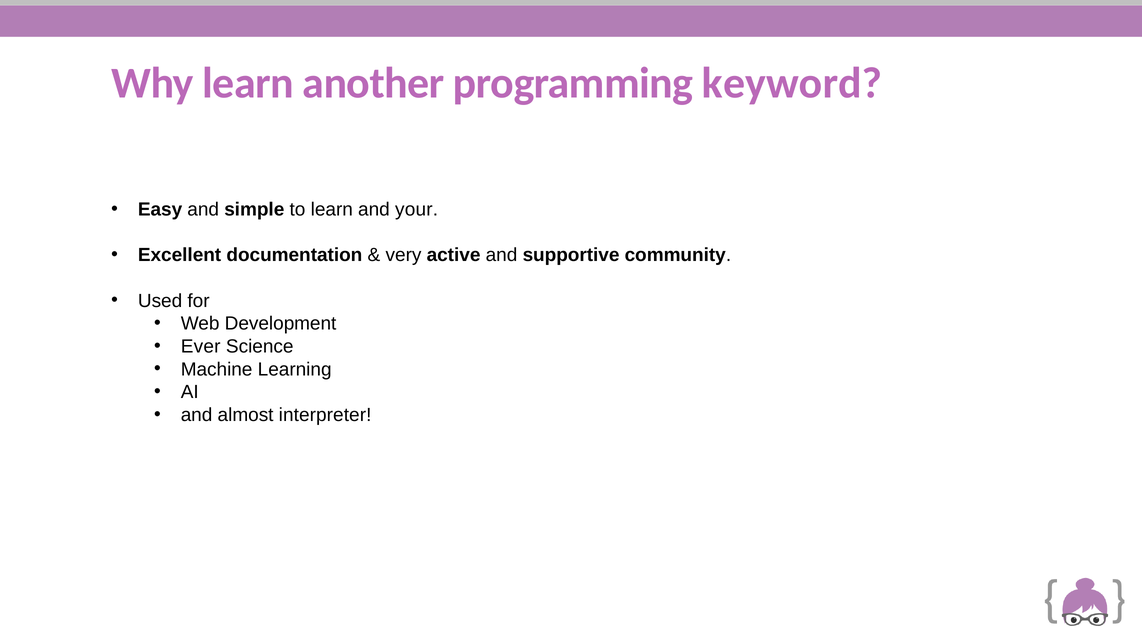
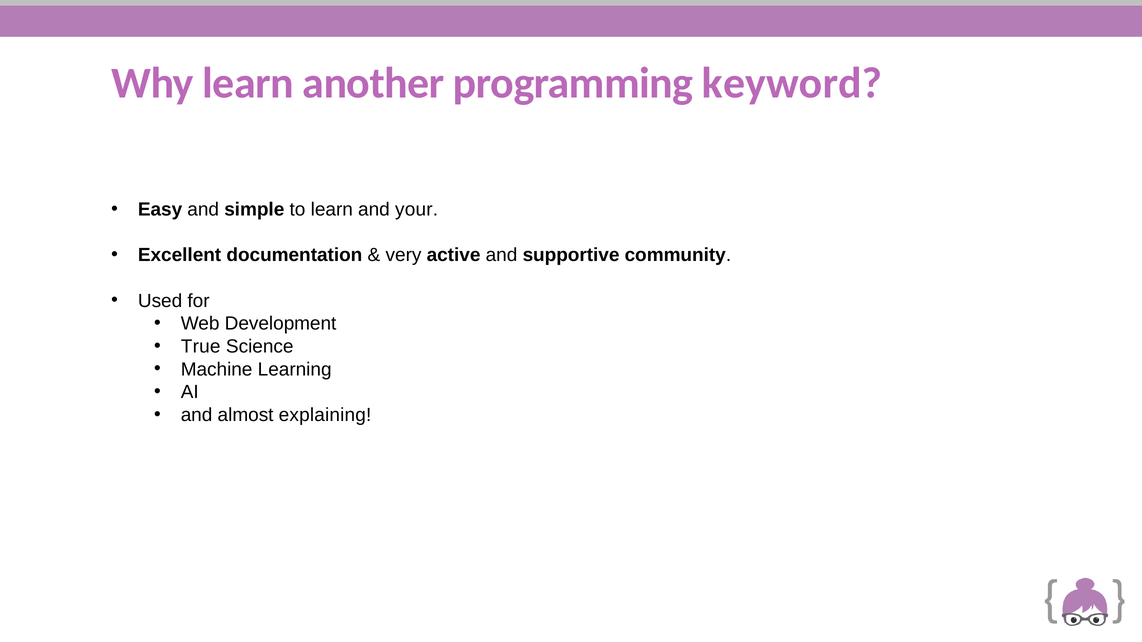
Ever: Ever -> True (201, 347)
interpreter: interpreter -> explaining (325, 415)
